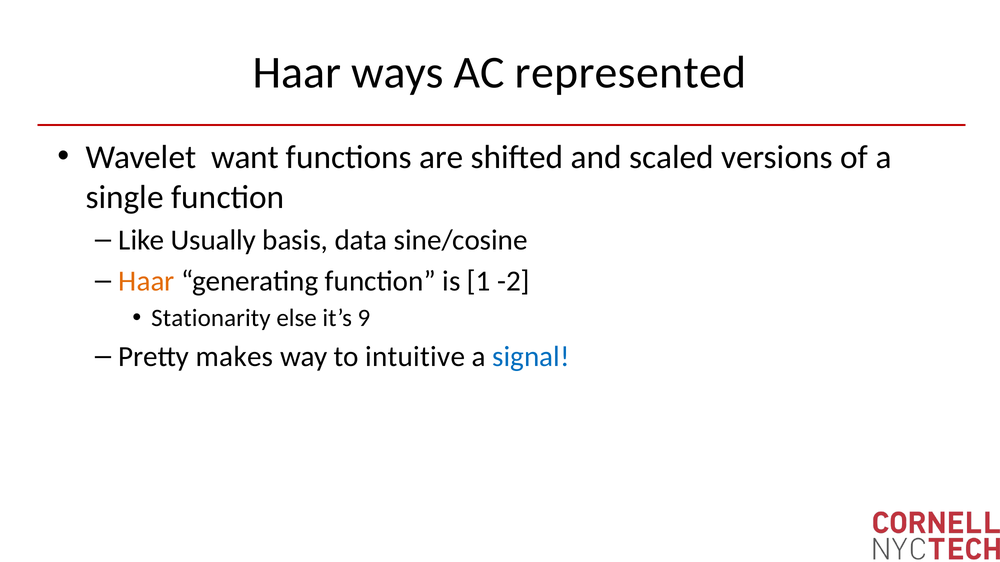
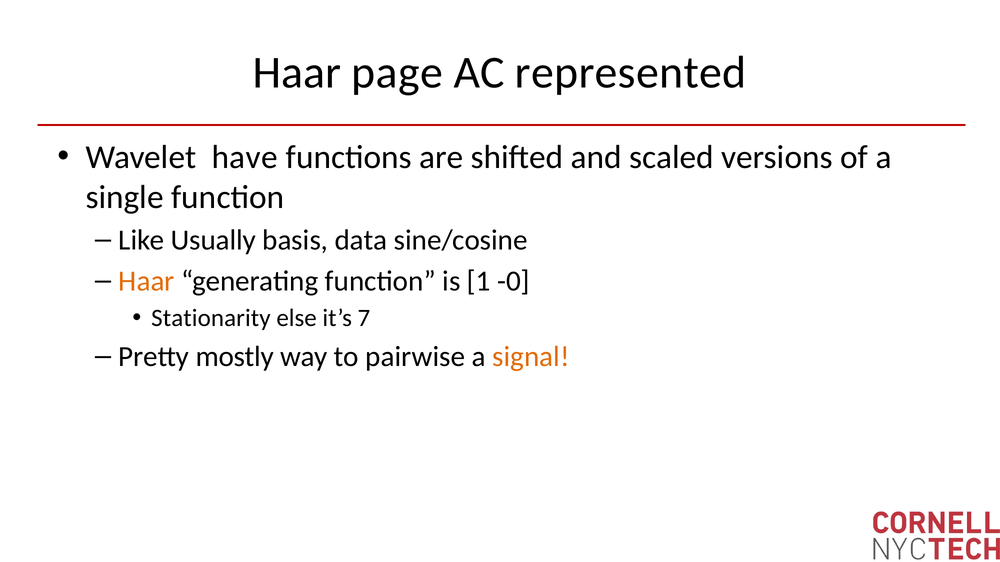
ways: ways -> page (397, 73)
want: want -> have (245, 157)
-2: -2 -> -0 (514, 281)
9: 9 -> 7 (364, 318)
makes: makes -> mostly (235, 357)
intuitive: intuitive -> pairwise (415, 357)
signal colour: blue -> orange (531, 357)
